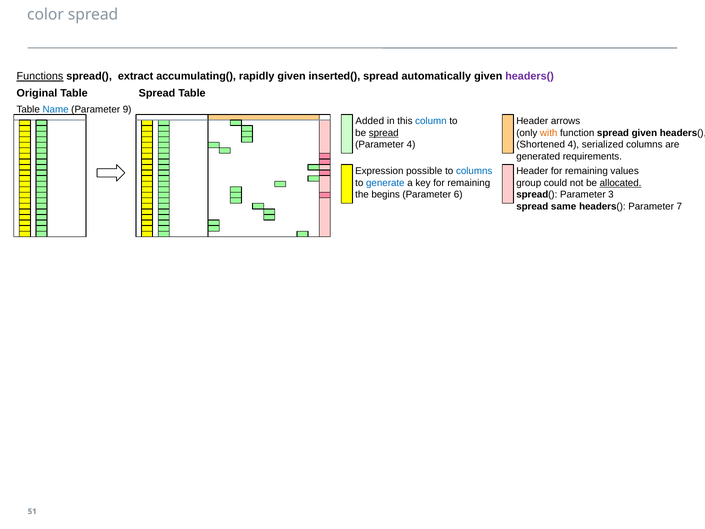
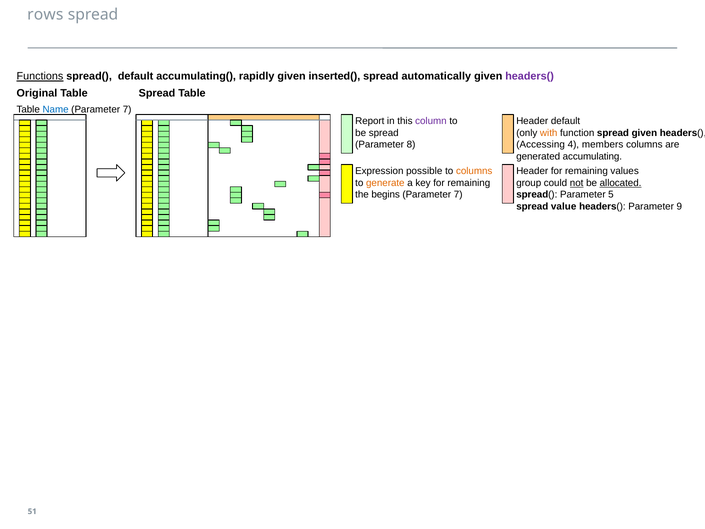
color: color -> rows (45, 15)
spread( extract: extract -> default (136, 76)
9: 9 -> 7 (127, 110)
Added: Added -> Report (370, 121)
column colour: blue -> purple (431, 121)
Header arrows: arrows -> default (566, 121)
spread underline: present -> none (384, 133)
Parameter 4: 4 -> 8 (411, 145)
Shortened: Shortened -> Accessing (541, 145)
serialized: serialized -> members (603, 145)
requirements: requirements -> accumulating (592, 156)
columns colour: blue -> orange (474, 171)
generate colour: blue -> orange (385, 183)
not underline: none -> present (577, 183)
6: 6 -> 7 (458, 195)
3: 3 -> 5 (611, 195)
same: same -> value (564, 206)
7: 7 -> 9 (679, 206)
